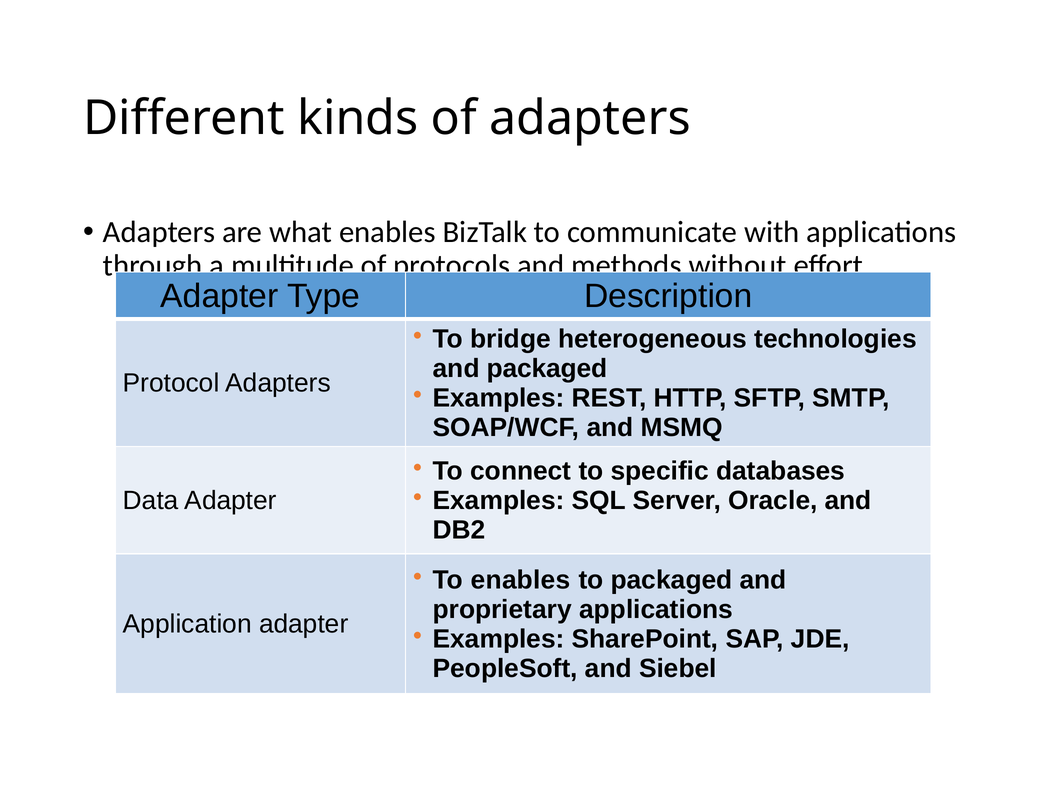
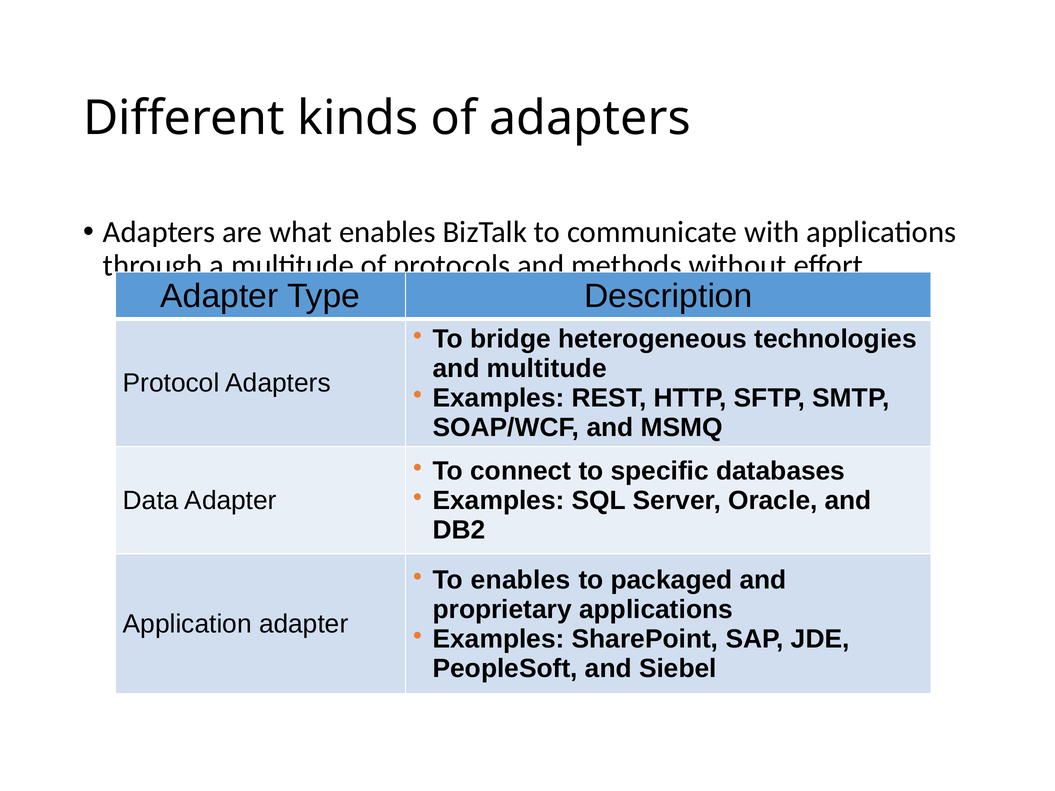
and packaged: packaged -> multitude (547, 369)
